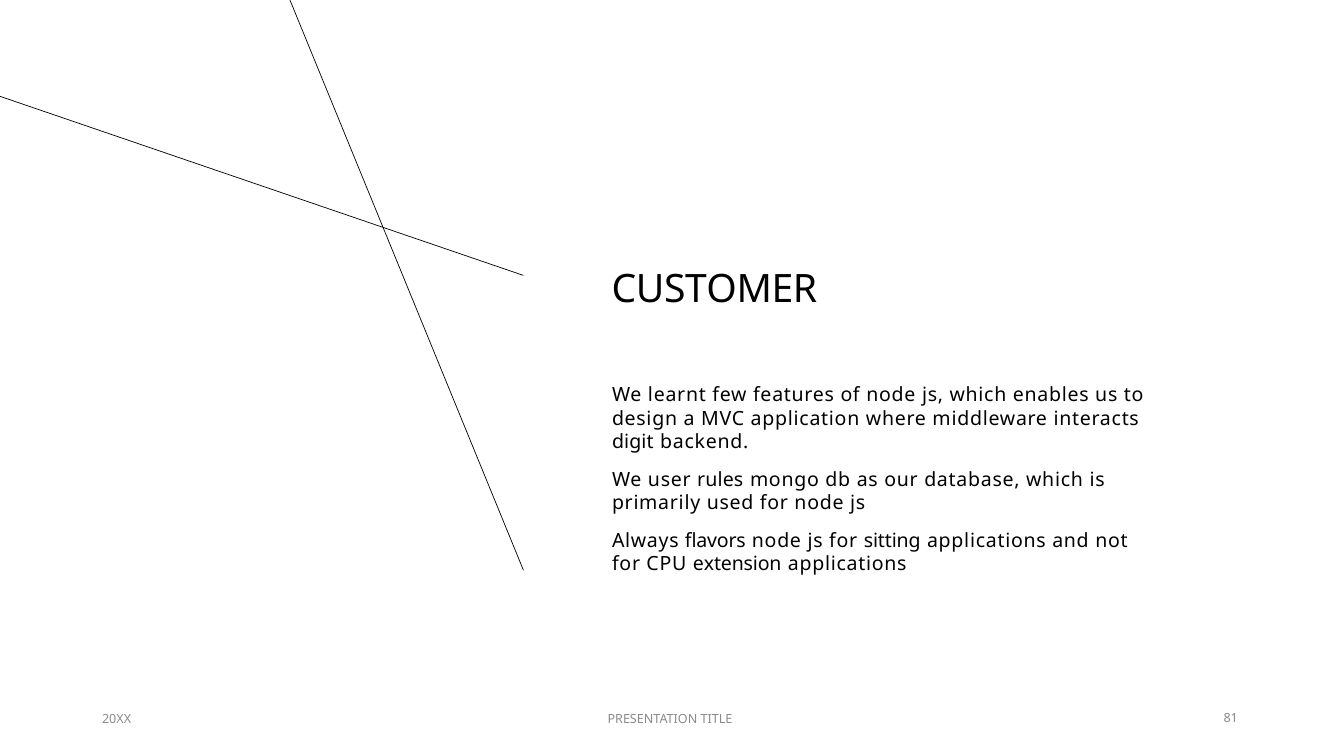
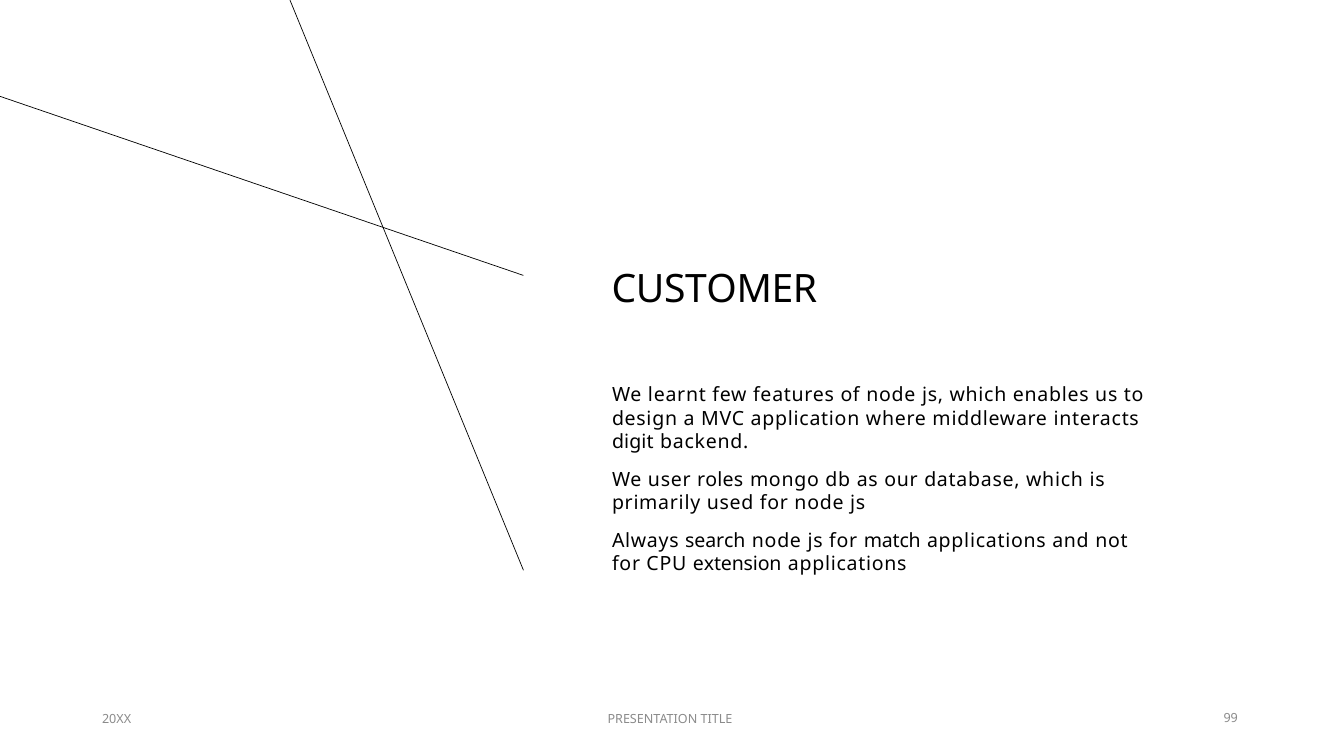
rules: rules -> roles (720, 480)
flavors: flavors -> search (715, 540)
sitting: sitting -> match (892, 540)
81: 81 -> 99 (1231, 719)
